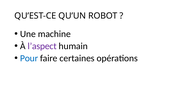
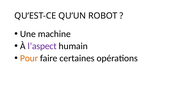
Pour colour: blue -> orange (29, 58)
